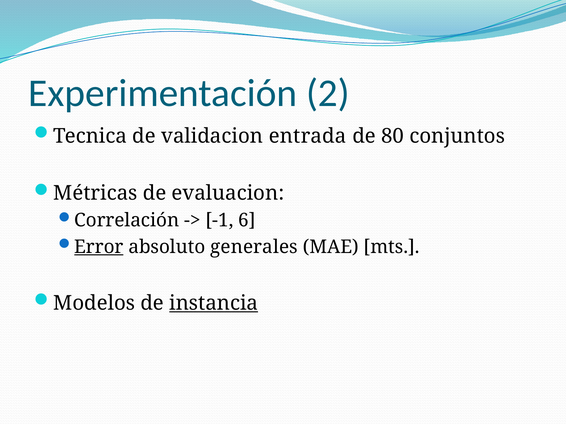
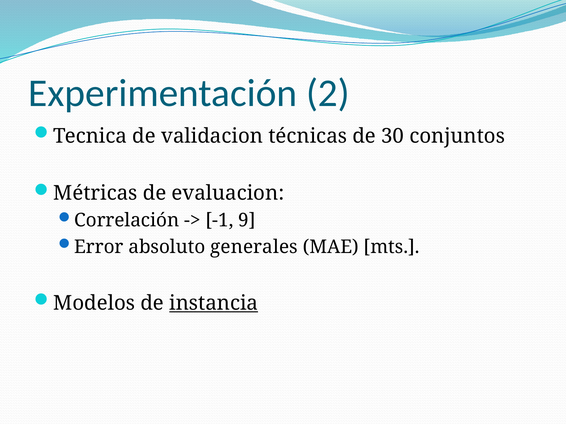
entrada: entrada -> técnicas (308, 136)
80: 80 -> 30 (393, 136)
6: 6 -> 9 (247, 221)
Error underline: present -> none (99, 247)
